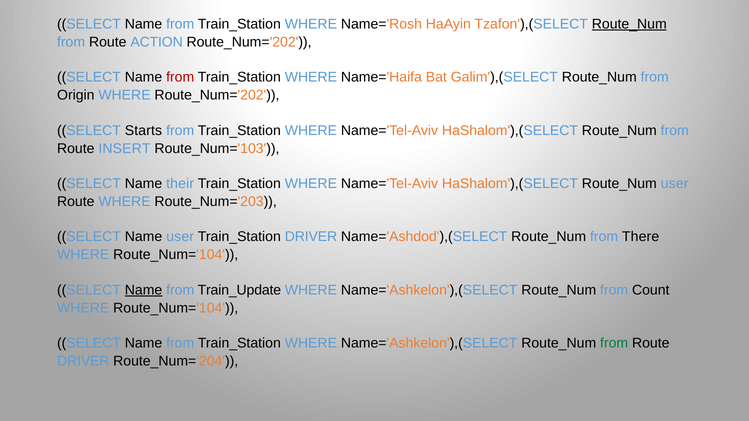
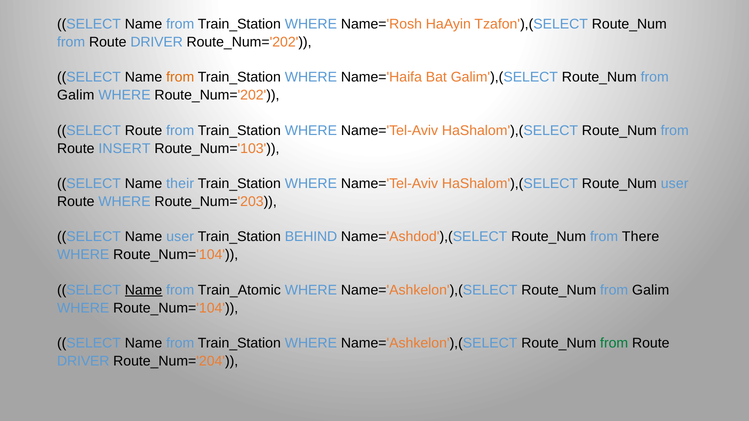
Route_Num underline: present -> none (629, 24)
ACTION: ACTION -> DRIVER (157, 42)
from colour: red -> orange (180, 77)
Origin: Origin -> Galim (76, 95)
SELECT Starts: Starts -> Route (144, 131)
Train_Station DRIVER: DRIVER -> BEHIND (311, 237)
Train_Update: Train_Update -> Train_Atomic (239, 290)
Name='Ashkelon'),(SELECT Route_Num from Count: Count -> Galim (651, 290)
